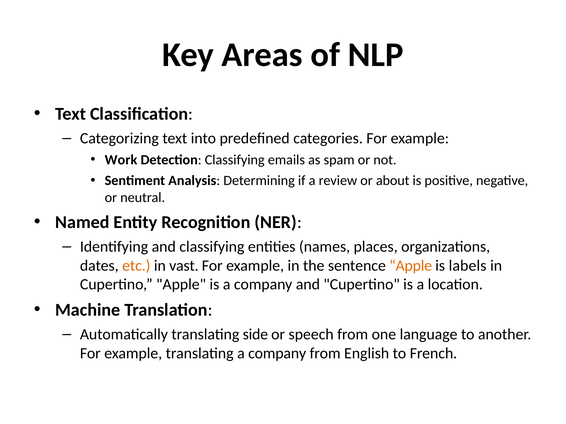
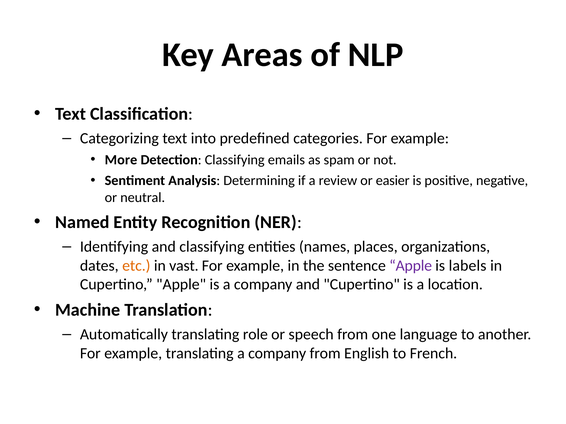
Work: Work -> More (121, 160)
about: about -> easier (393, 181)
Apple colour: orange -> purple (411, 266)
side: side -> role (255, 335)
